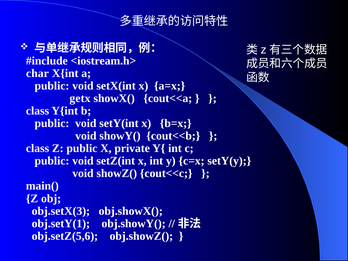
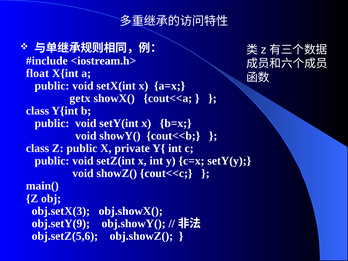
char: char -> float (37, 73)
obj.setY(1: obj.setY(1 -> obj.setY(9 (61, 223)
